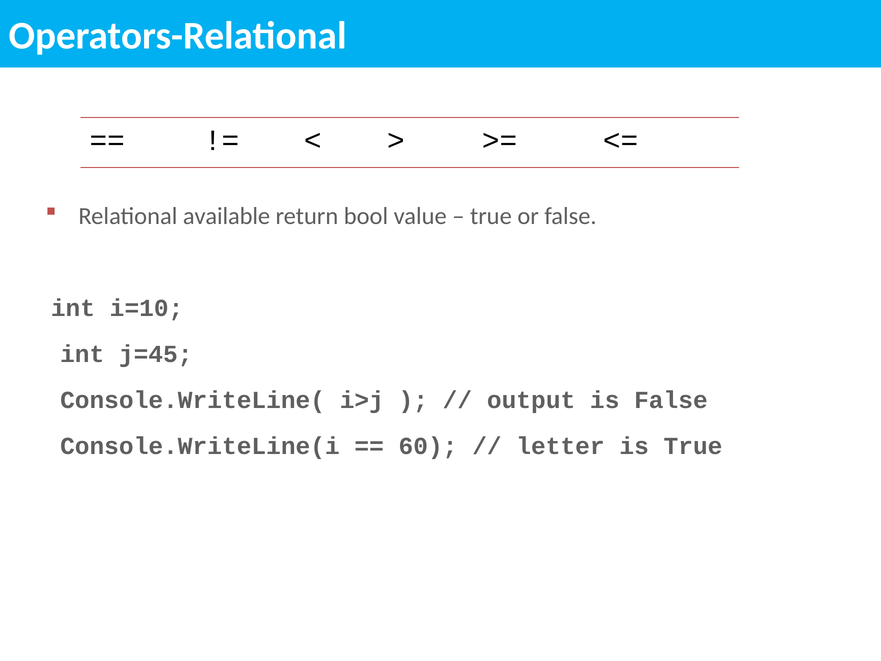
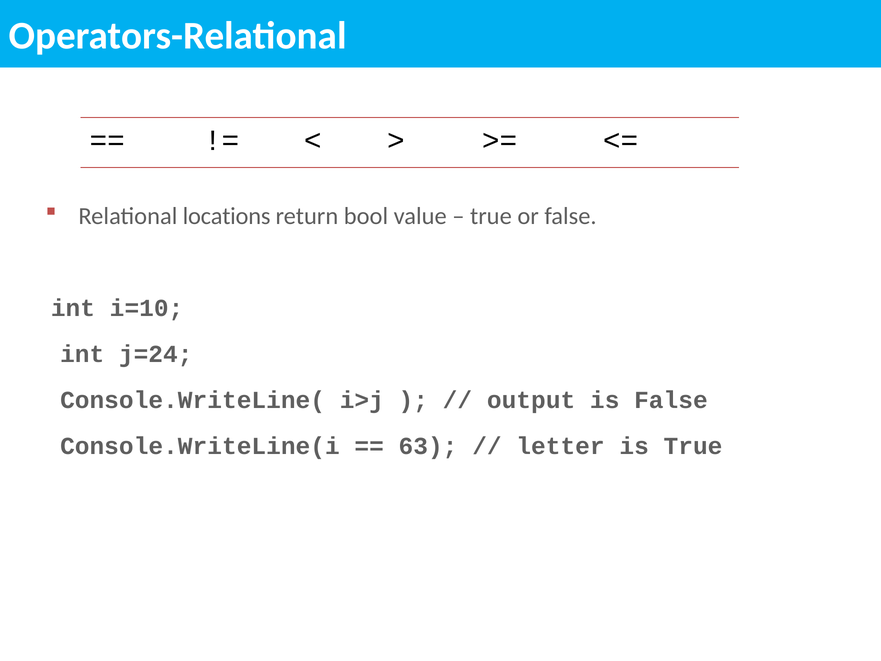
available: available -> locations (227, 216)
j=45: j=45 -> j=24 (156, 354)
60: 60 -> 63 (428, 446)
